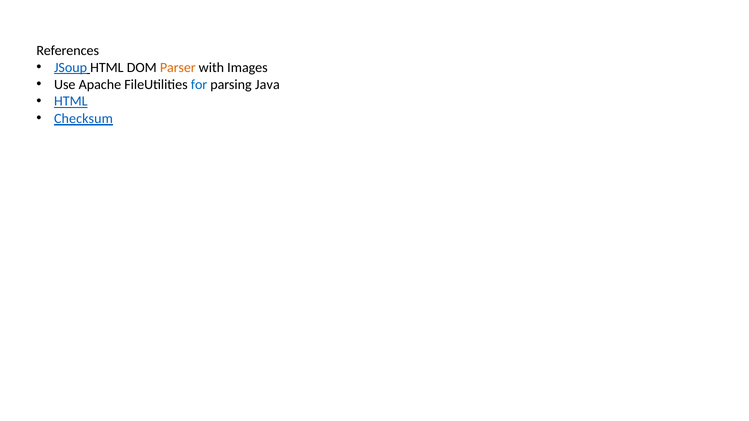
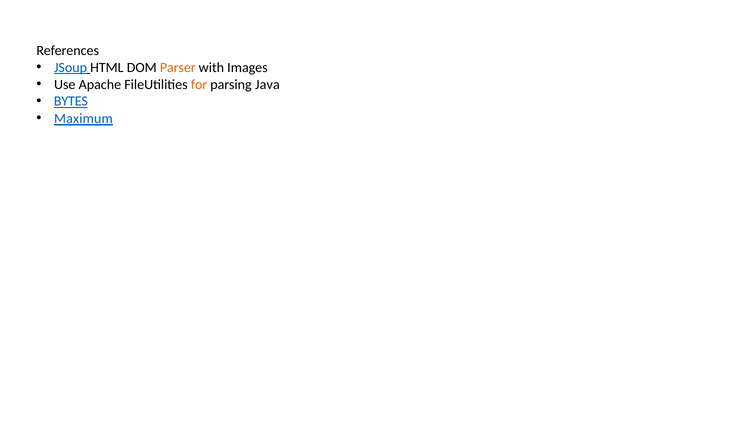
for colour: blue -> orange (199, 85)
HTML: HTML -> BYTES (71, 101)
Checksum: Checksum -> Maximum (83, 119)
